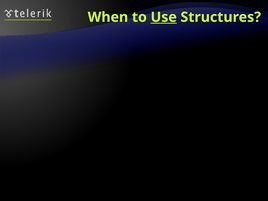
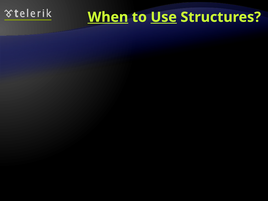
When underline: none -> present (108, 17)
